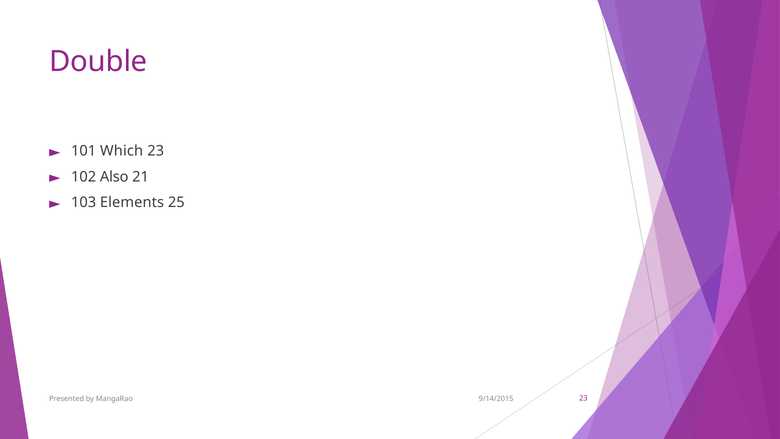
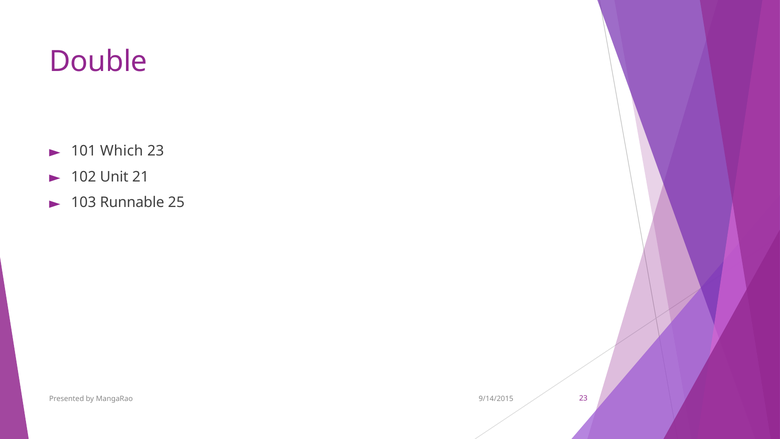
Also: Also -> Unit (114, 177)
Elements: Elements -> Runnable (132, 202)
